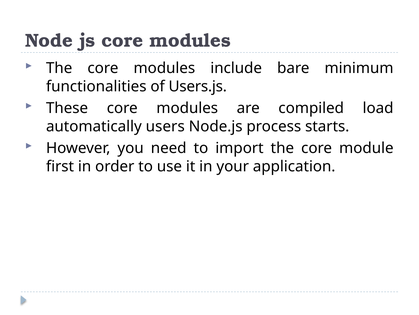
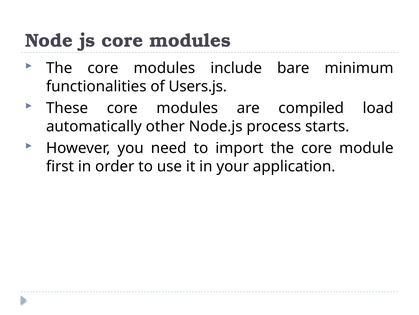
users: users -> other (165, 126)
